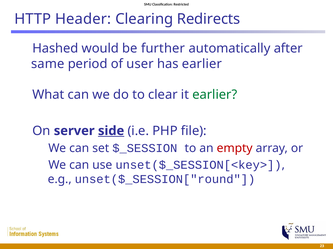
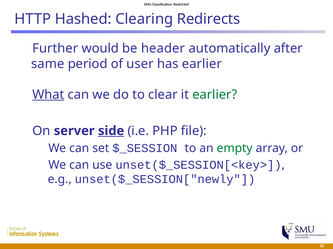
Header: Header -> Hashed (83, 19)
Hashed: Hashed -> Further (55, 49)
further: further -> header (163, 49)
What underline: none -> present (48, 95)
empty colour: red -> green (235, 149)
unset($_SESSION["round: unset($_SESSION["round -> unset($_SESSION["newly (165, 180)
